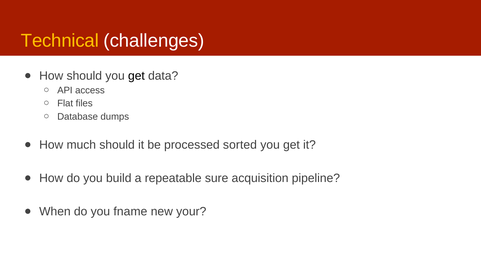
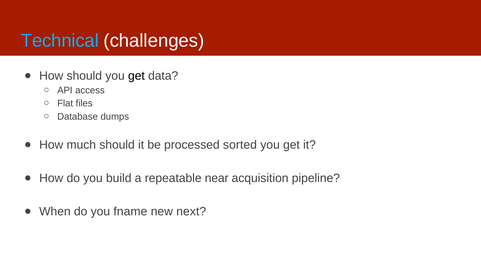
Technical colour: yellow -> light blue (60, 41)
sure: sure -> near (217, 178)
your: your -> next (191, 211)
